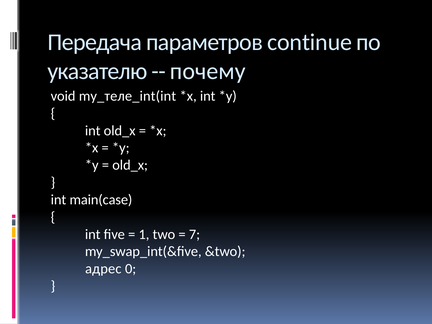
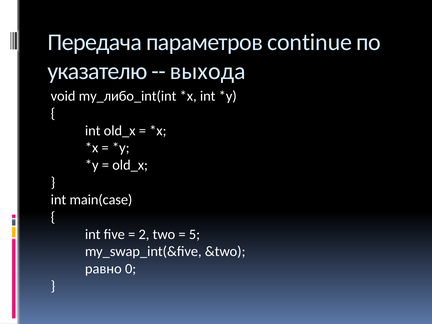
почему: почему -> выхода (208, 71)
my_теле_int(int: my_теле_int(int -> my_либо_int(int (128, 96)
1: 1 -> 2 (144, 234)
7: 7 -> 5 (194, 234)
адрес: адрес -> равно (103, 269)
